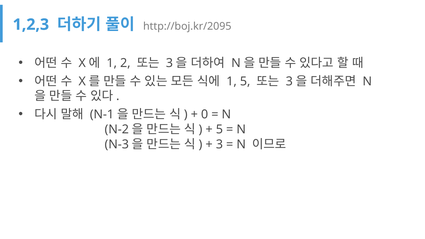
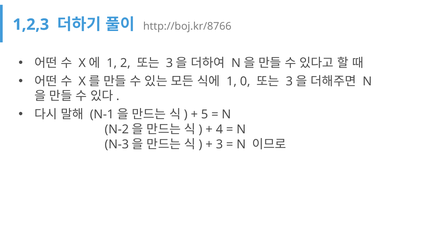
http://boj.kr/2095: http://boj.kr/2095 -> http://boj.kr/8766 (187, 26)
1 5: 5 -> 0 (245, 81)
0: 0 -> 5 (205, 115)
5: 5 -> 4 (219, 129)
